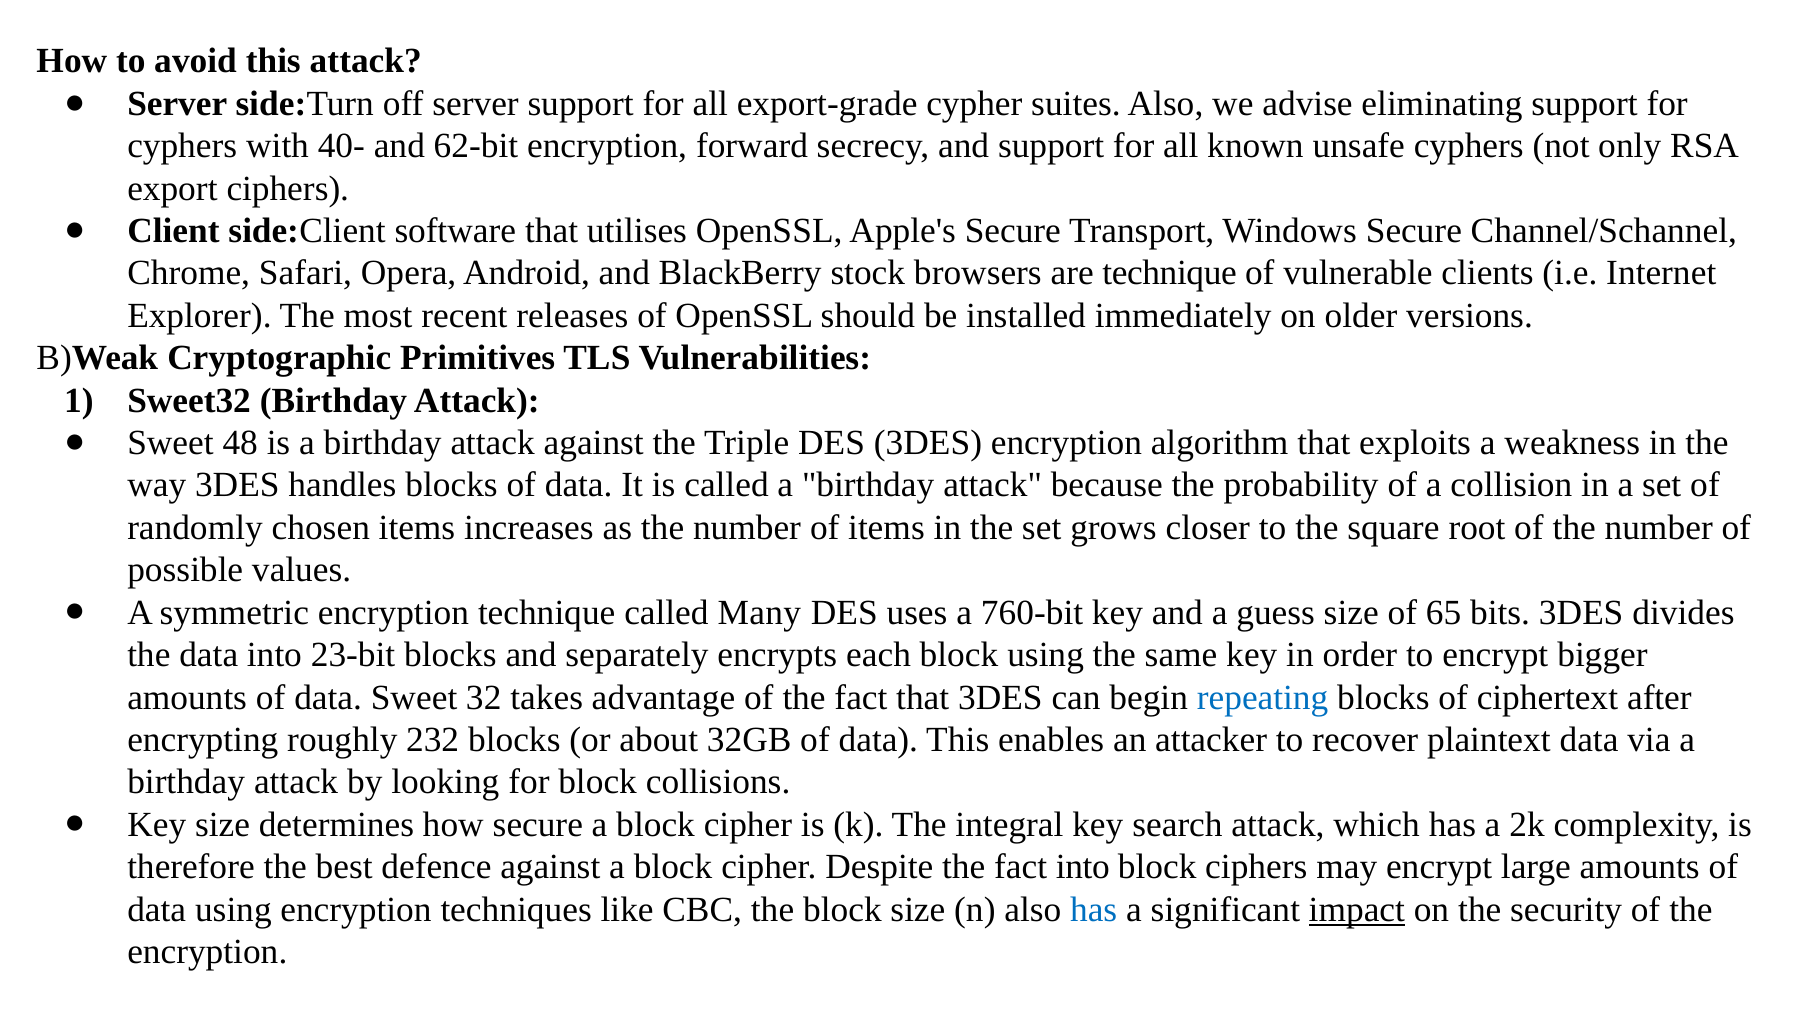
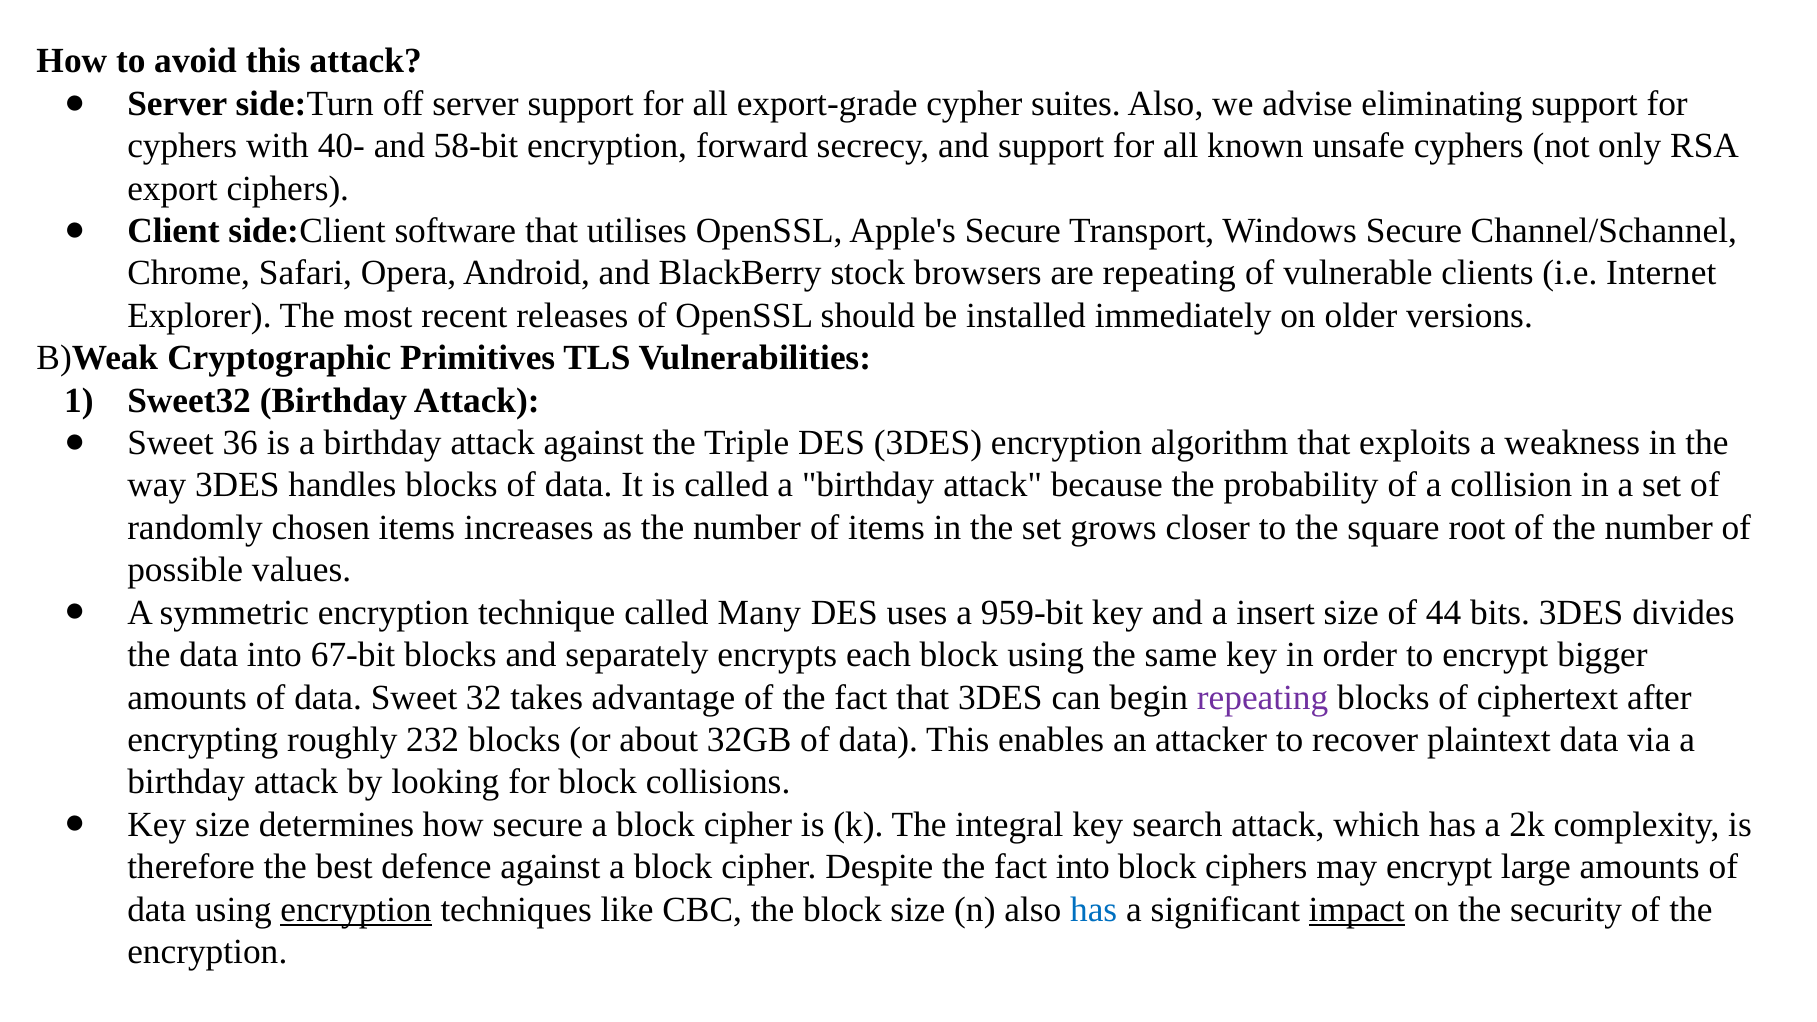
62-bit: 62-bit -> 58-bit (476, 146)
are technique: technique -> repeating (1169, 273)
48: 48 -> 36 (240, 443)
760-bit: 760-bit -> 959-bit (1032, 613)
guess: guess -> insert (1276, 613)
65: 65 -> 44 (1444, 613)
23-bit: 23-bit -> 67-bit (353, 655)
repeating colour: blue -> purple (1263, 697)
encryption underline: none -> present (356, 910)
